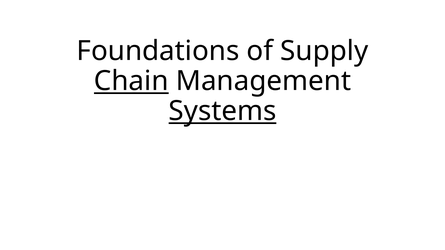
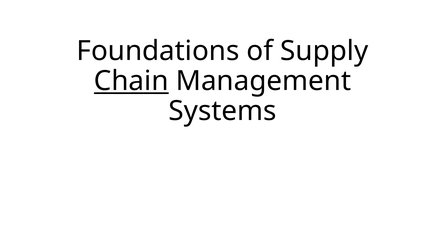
Systems underline: present -> none (222, 111)
